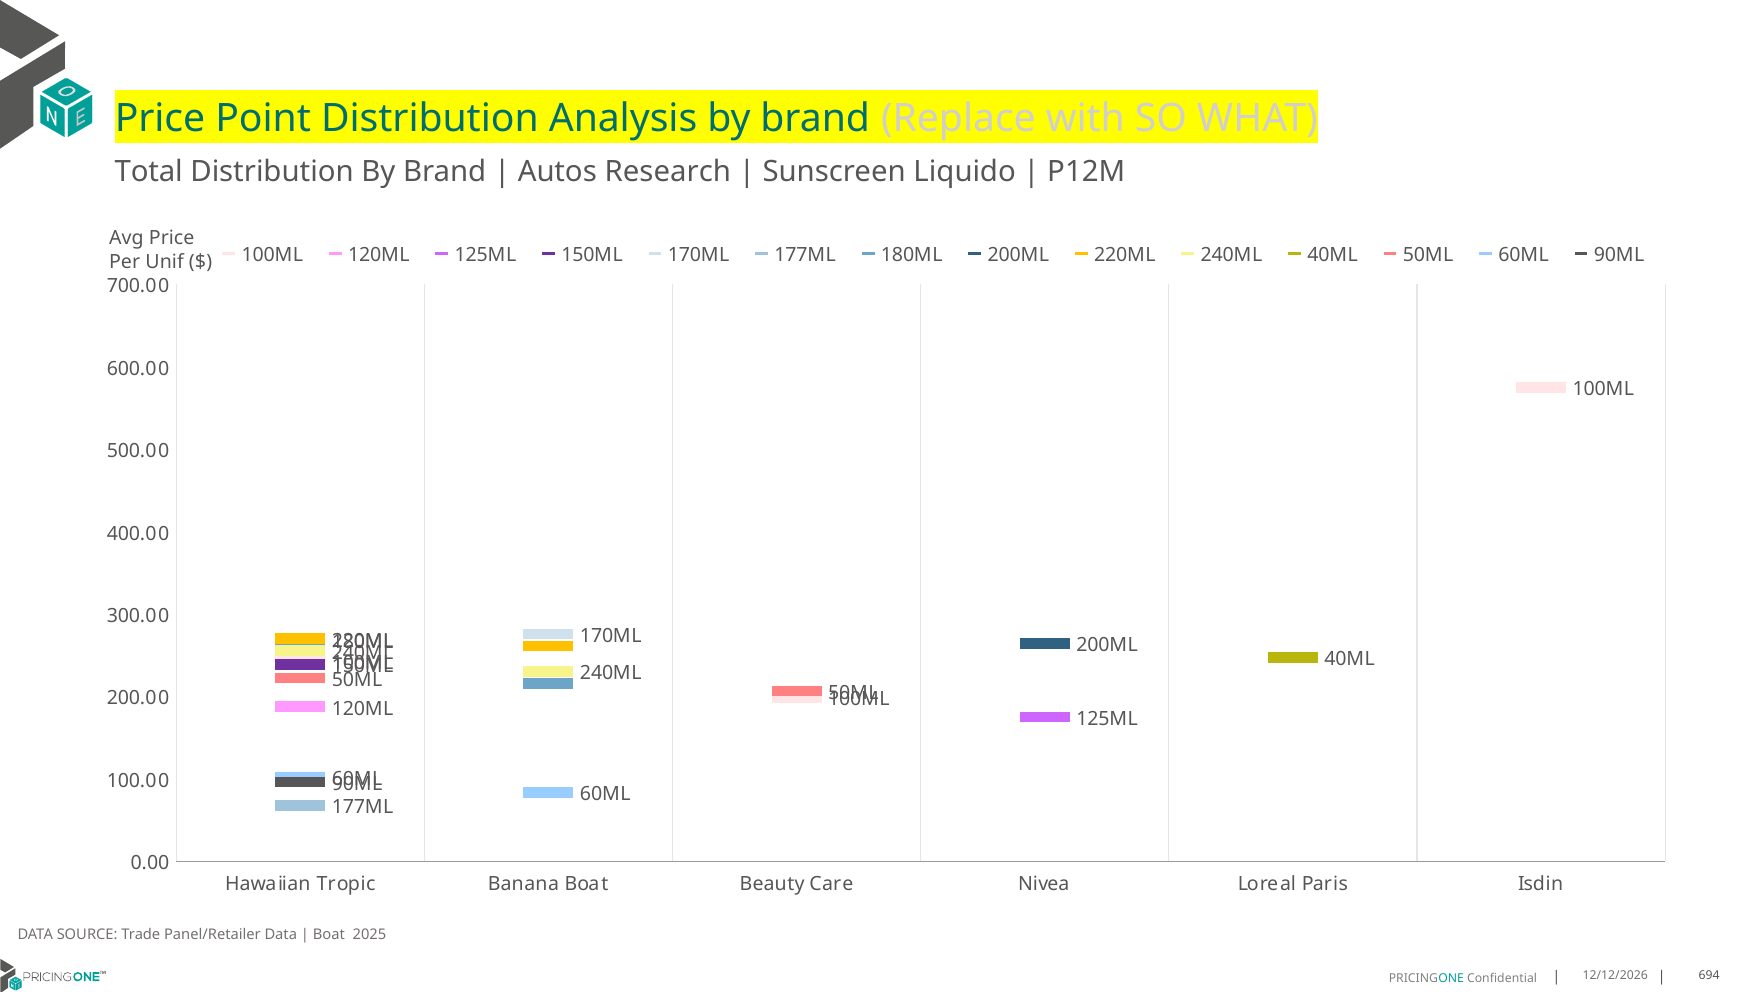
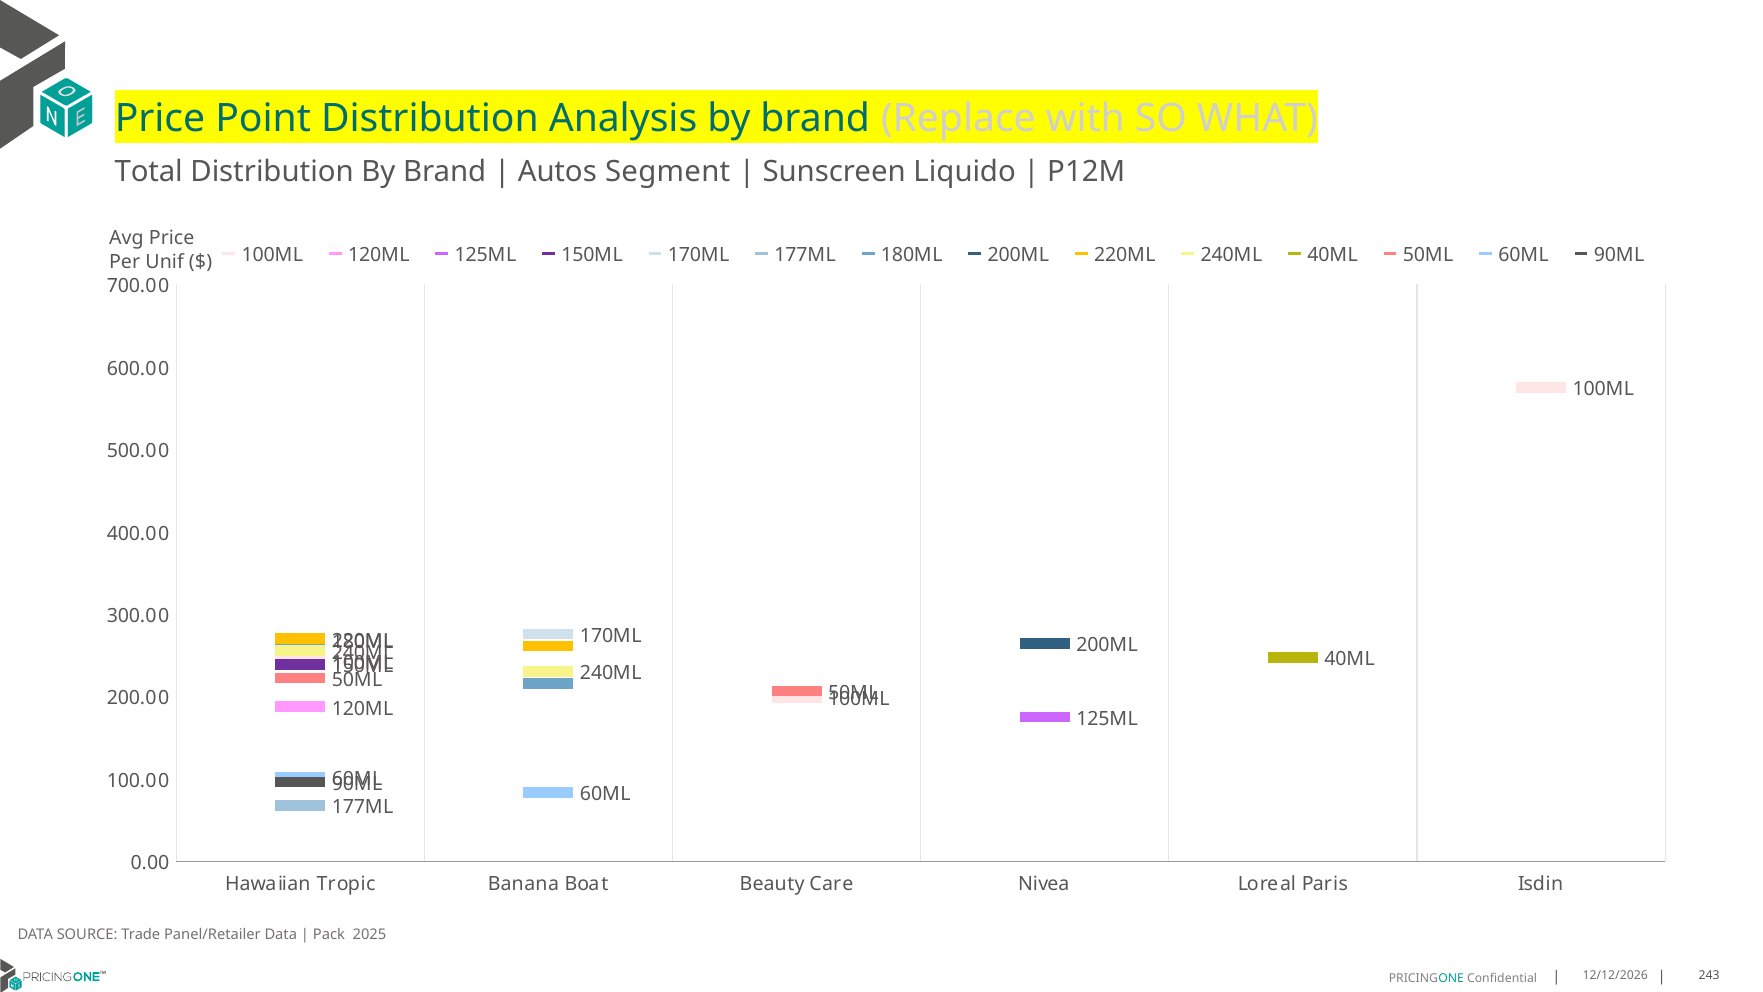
Research: Research -> Segment (668, 172)
Boat: Boat -> Pack (329, 934)
694: 694 -> 243 (1709, 975)
